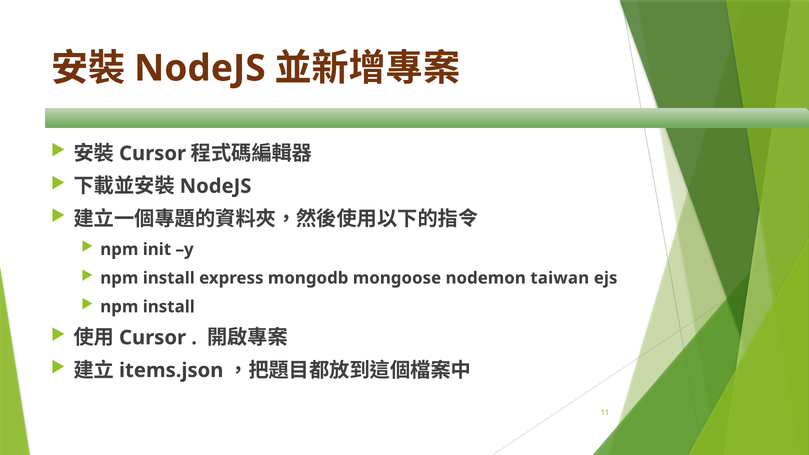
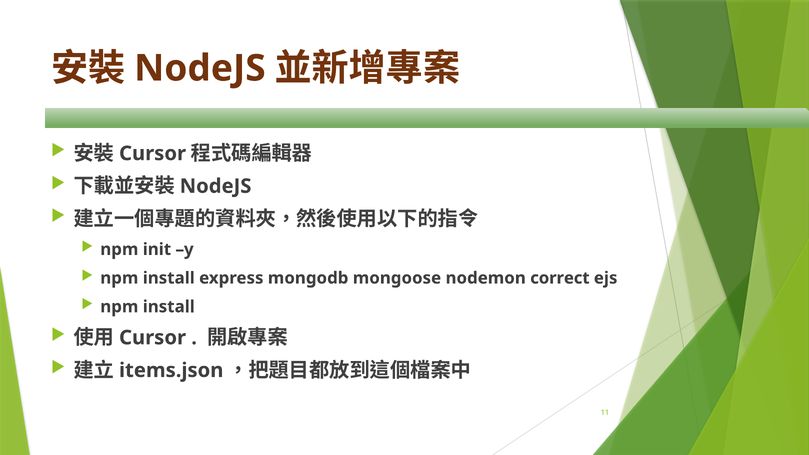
taiwan: taiwan -> correct (560, 278)
